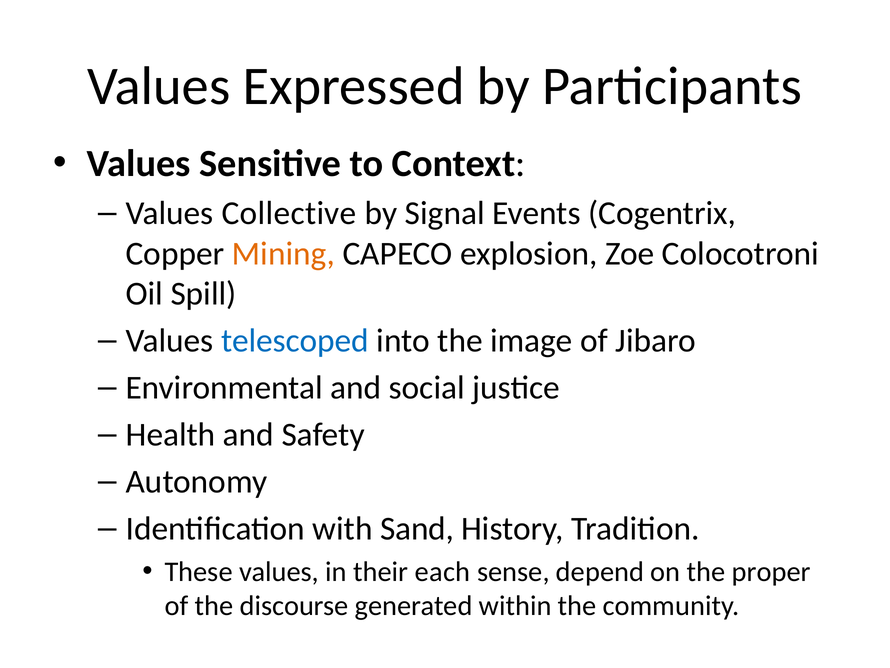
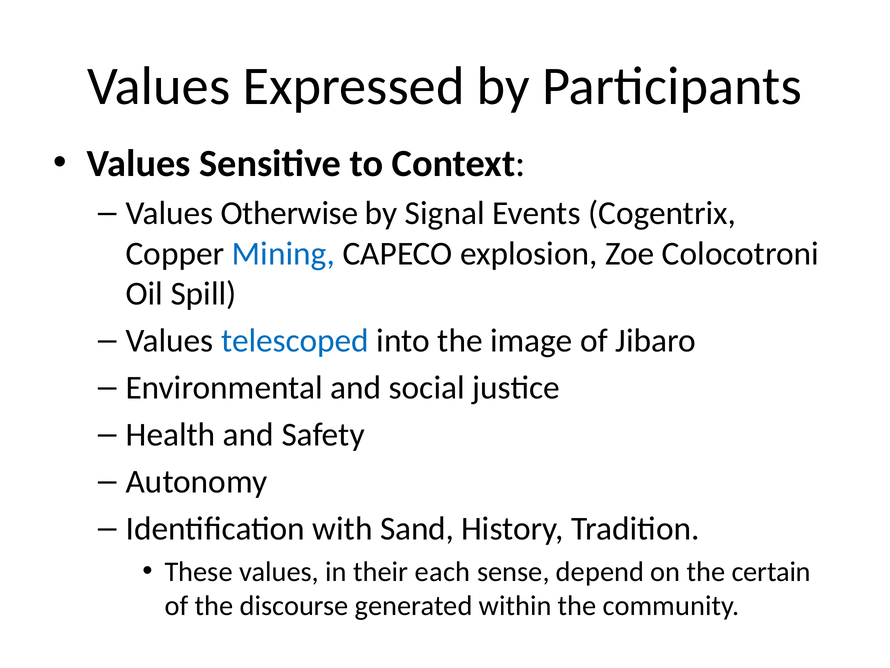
Collective: Collective -> Otherwise (289, 213)
Mining colour: orange -> blue (283, 253)
proper: proper -> certain (771, 571)
